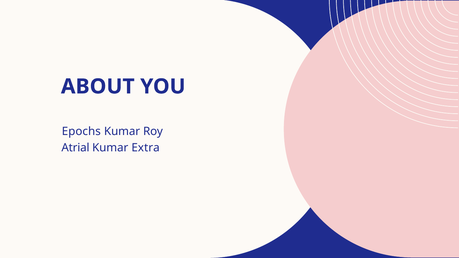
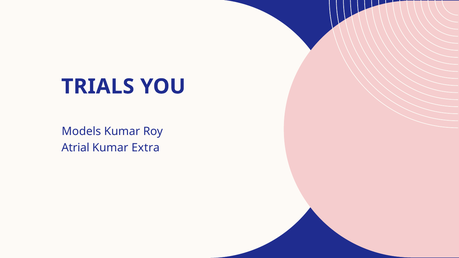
ABOUT: ABOUT -> TRIALS (98, 87)
Epochs: Epochs -> Models (81, 131)
